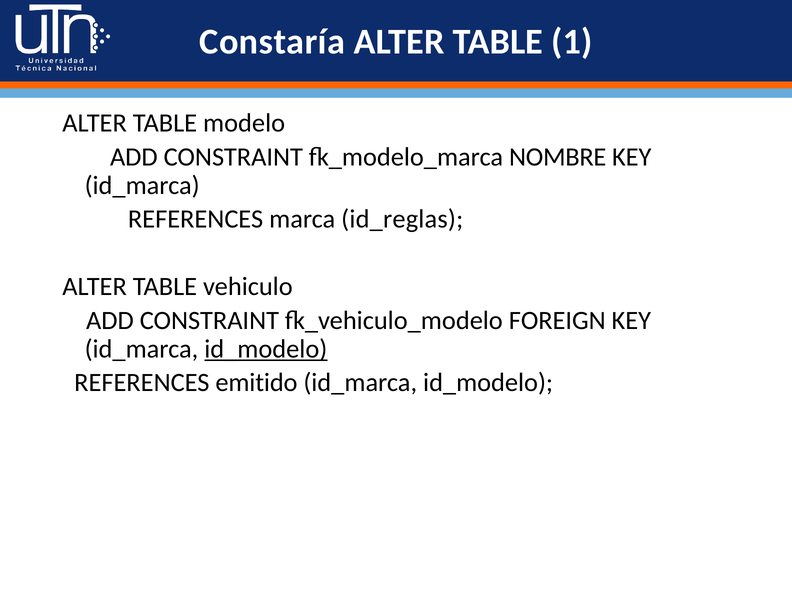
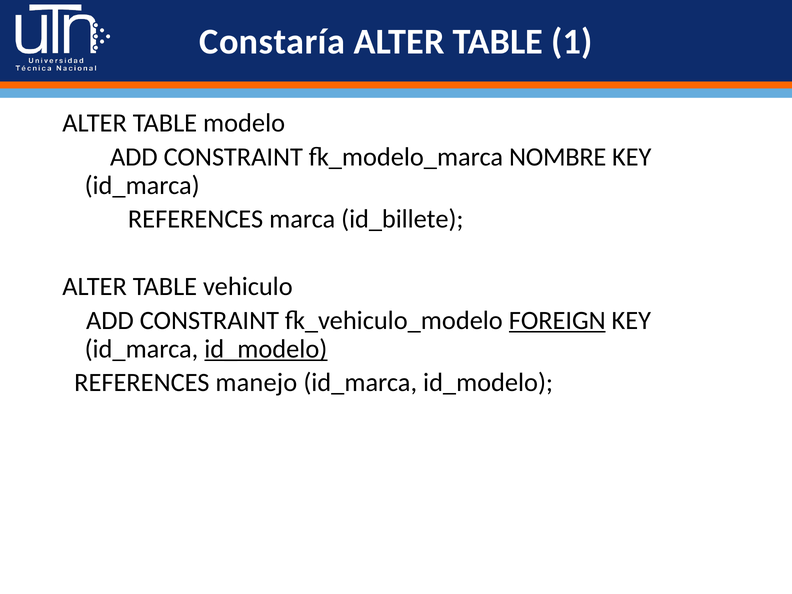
id_reglas: id_reglas -> id_billete (402, 219)
FOREIGN underline: none -> present (557, 320)
emitido: emitido -> manejo (256, 383)
